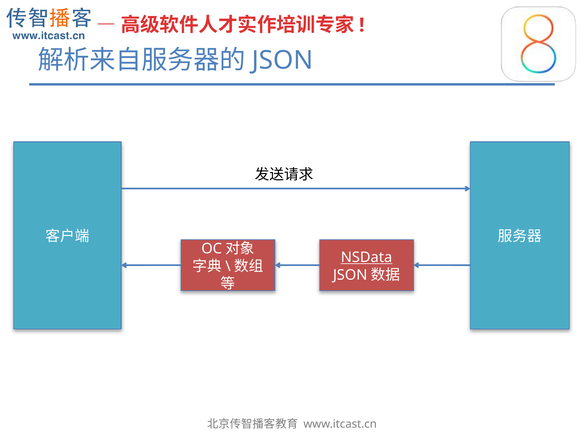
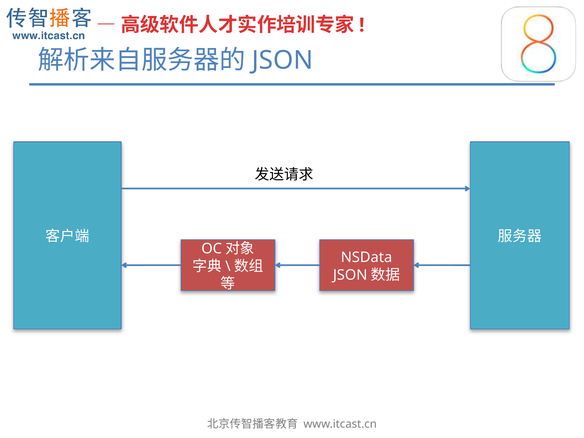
NSData underline: present -> none (367, 257)
